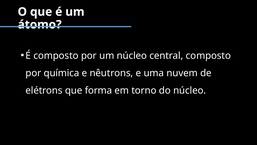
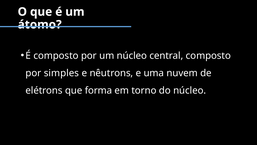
química: química -> simples (61, 73)
